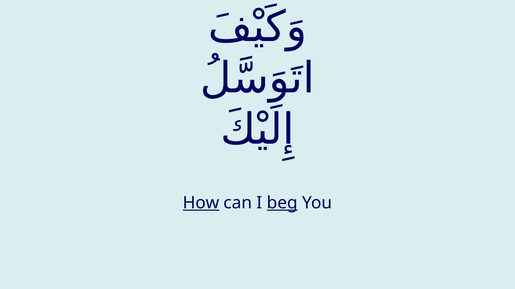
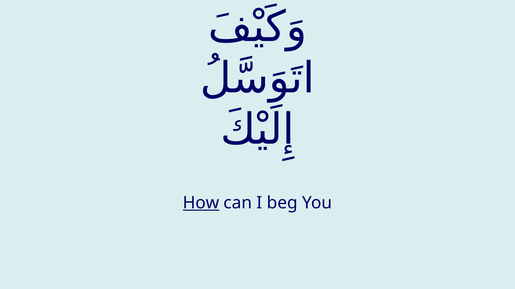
beg underline: present -> none (282, 203)
